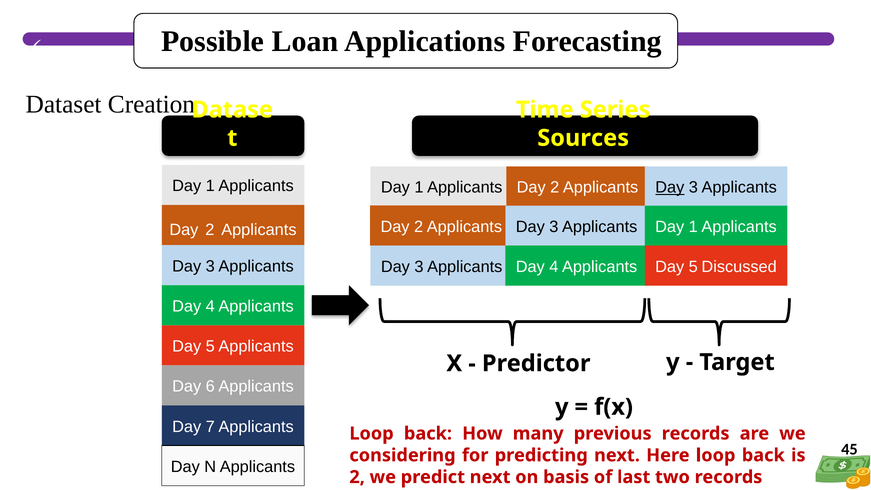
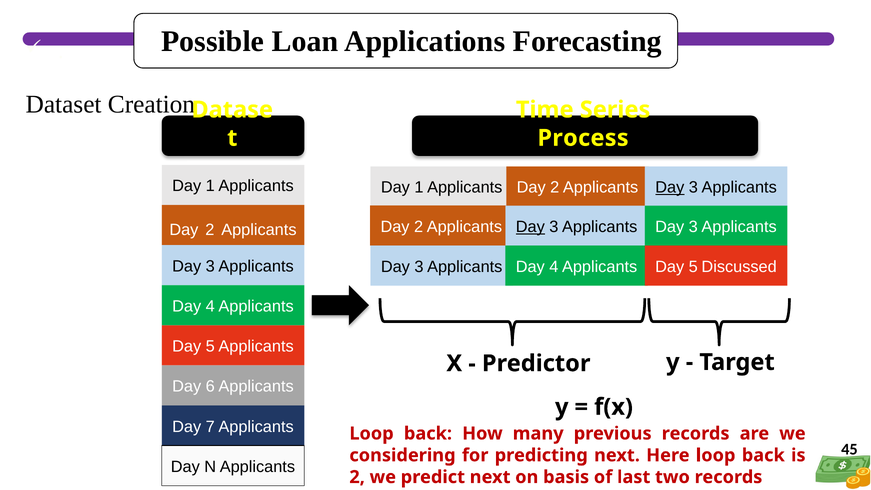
Sources: Sources -> Process (583, 138)
Day underline: none -> present (530, 227)
1: 1 -> 3 (693, 227)
